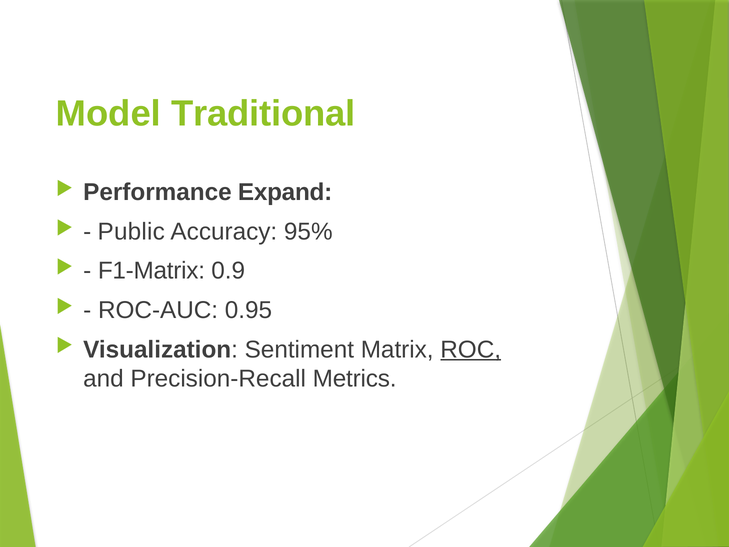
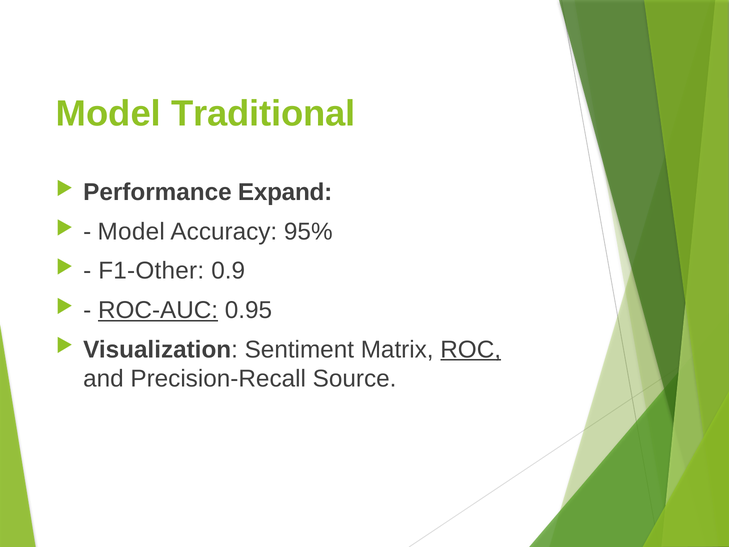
Public: Public -> Model (131, 231)
F1-Matrix: F1-Matrix -> F1-Other (151, 271)
ROC-AUC underline: none -> present (158, 310)
Metrics: Metrics -> Source (355, 379)
